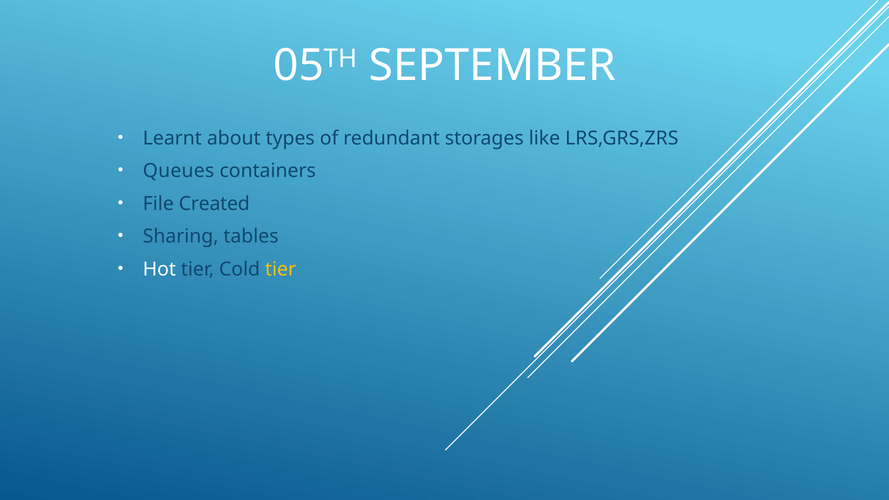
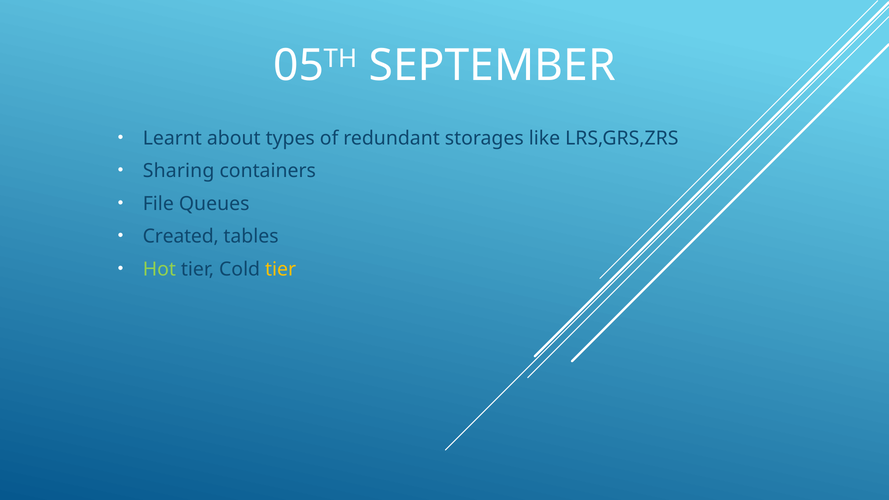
Queues: Queues -> Sharing (179, 171)
Created: Created -> Queues (214, 204)
Sharing: Sharing -> Created (181, 236)
Hot colour: white -> light green (159, 269)
